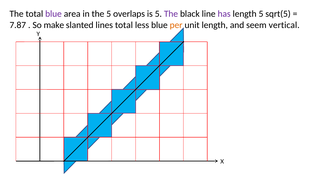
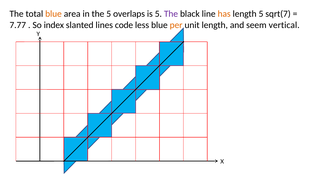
blue colour: purple -> orange (53, 14)
has colour: purple -> orange (224, 14)
sqrt(5: sqrt(5 -> sqrt(7 (278, 14)
7.87: 7.87 -> 7.77 (18, 25)
make: make -> index (54, 25)
lines total: total -> code (124, 25)
